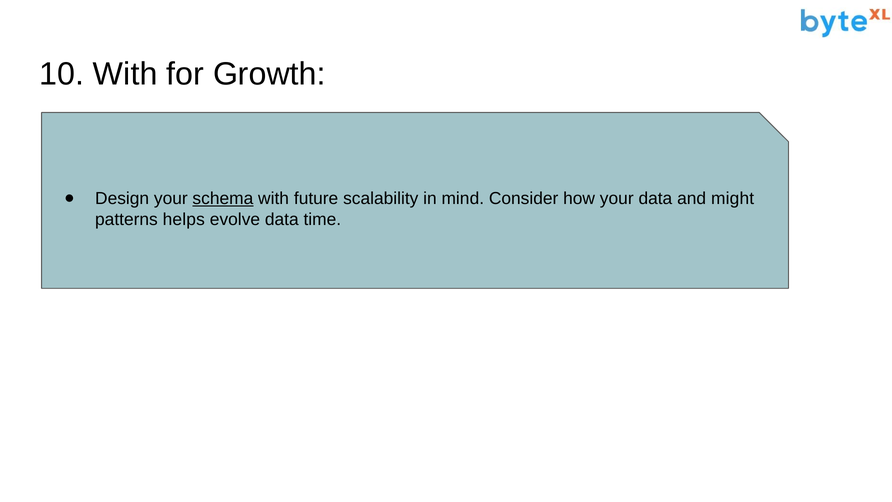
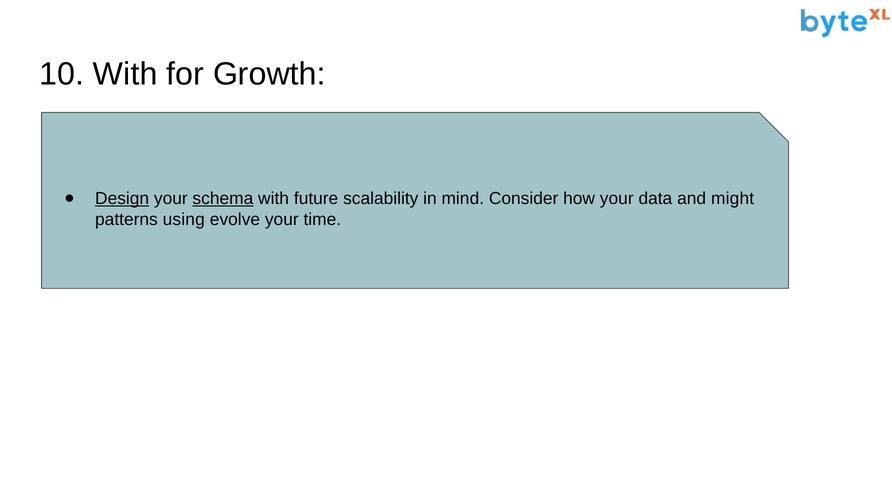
Design underline: none -> present (122, 198)
helps: helps -> using (184, 219)
evolve data: data -> your (282, 219)
